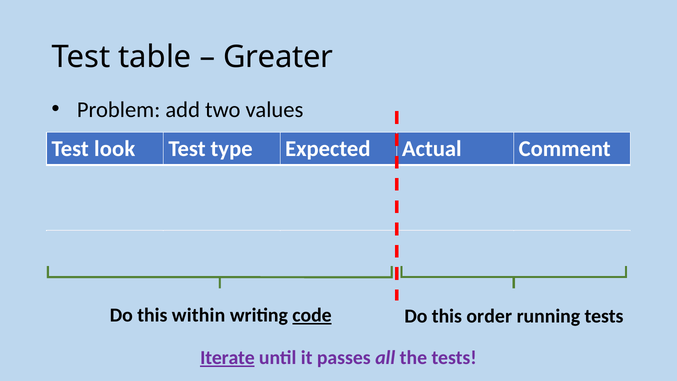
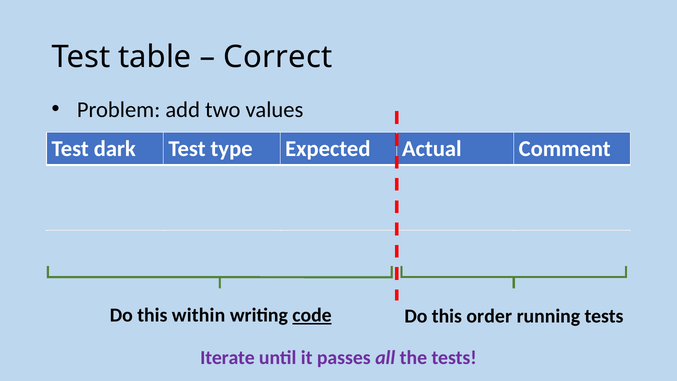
Greater: Greater -> Correct (278, 57)
look: look -> dark (115, 149)
Iterate underline: present -> none (227, 358)
